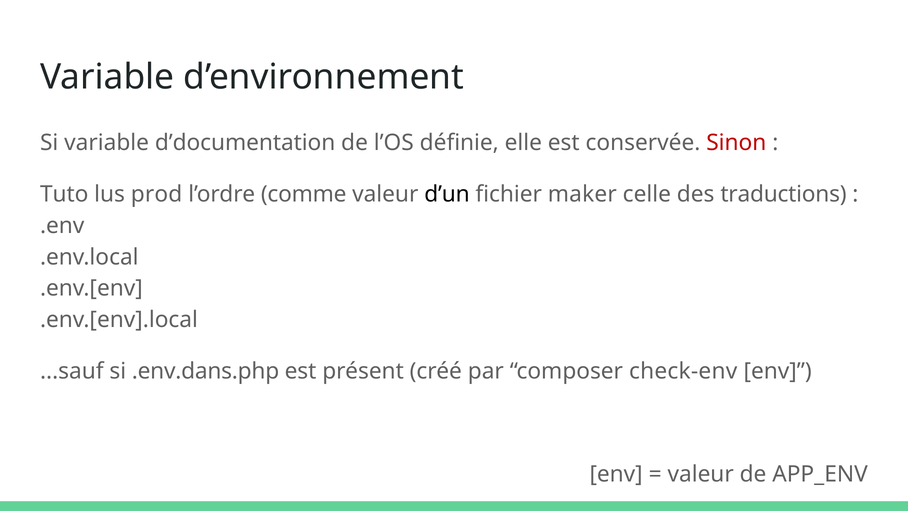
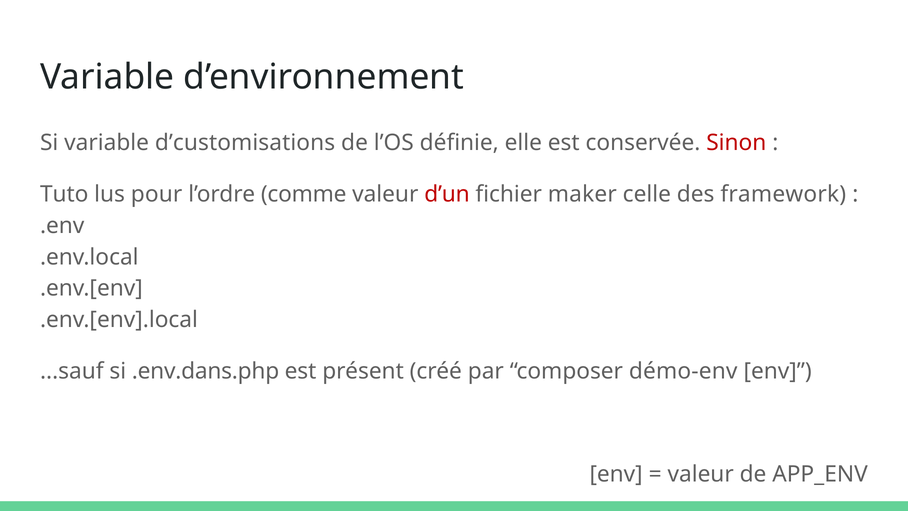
d’documentation: d’documentation -> d’customisations (245, 143)
prod: prod -> pour (157, 194)
d’un colour: black -> red (447, 194)
traductions: traductions -> framework (783, 194)
check-env: check-env -> démo-env (683, 371)
